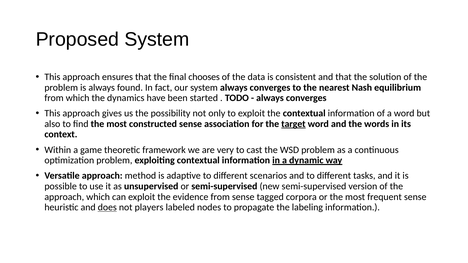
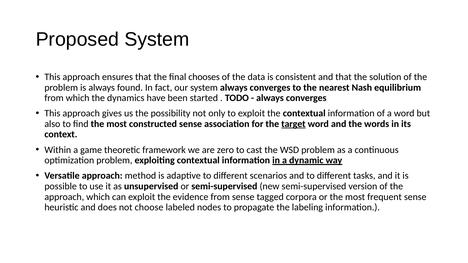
very: very -> zero (225, 150)
does underline: present -> none (107, 208)
players: players -> choose (149, 208)
